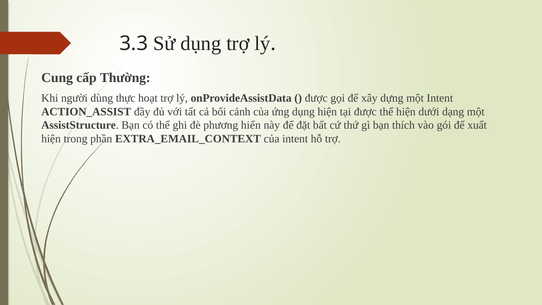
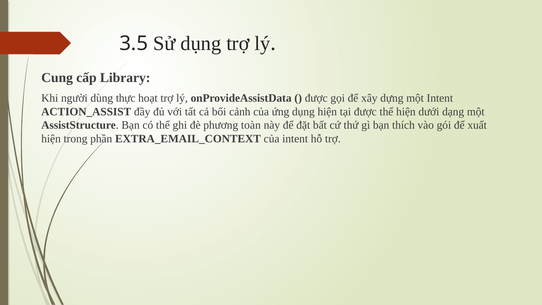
3.3: 3.3 -> 3.5 (134, 43)
Thường: Thường -> Library (125, 78)
hiển: hiển -> toàn (251, 125)
